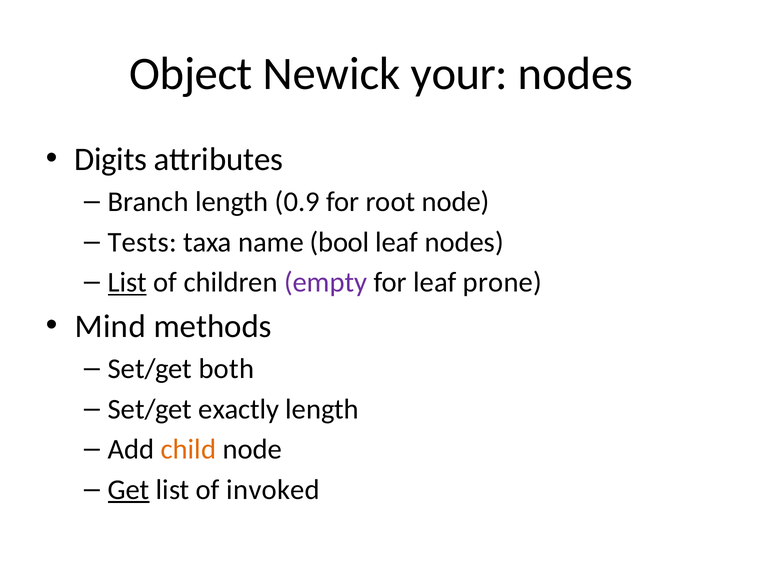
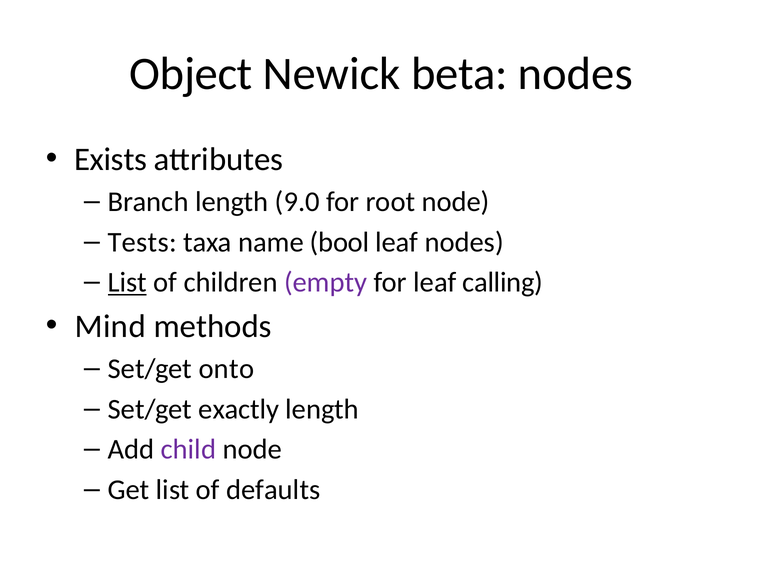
your: your -> beta (459, 74)
Digits: Digits -> Exists (111, 159)
0.9: 0.9 -> 9.0 (297, 202)
prone: prone -> calling (503, 283)
both: both -> onto (226, 369)
child colour: orange -> purple (188, 450)
Get underline: present -> none (129, 490)
invoked: invoked -> defaults (273, 490)
